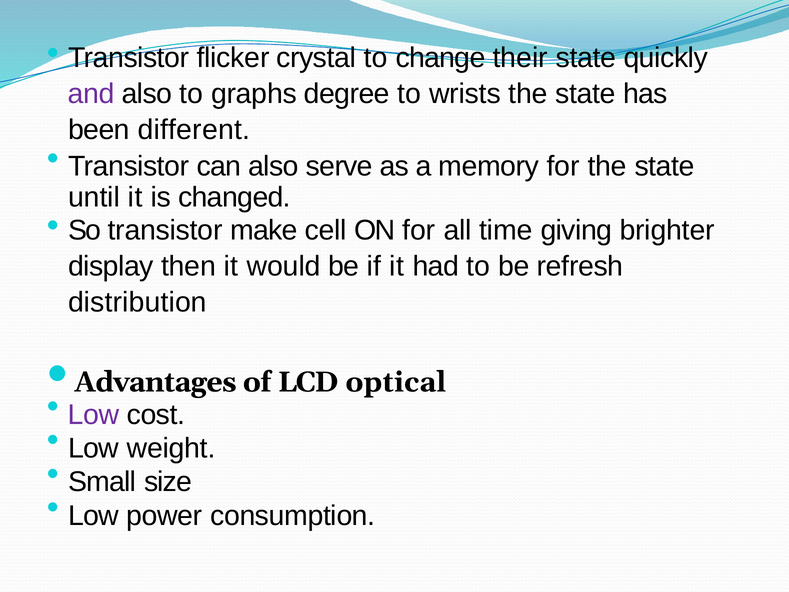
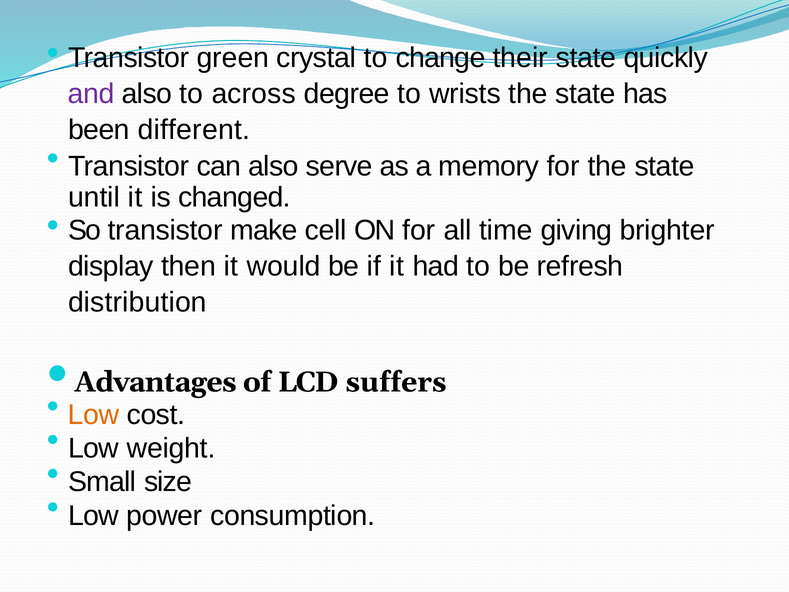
flicker: flicker -> green (233, 58)
graphs: graphs -> across (254, 94)
optical: optical -> suffers (396, 382)
Low colour: purple -> orange (94, 415)
